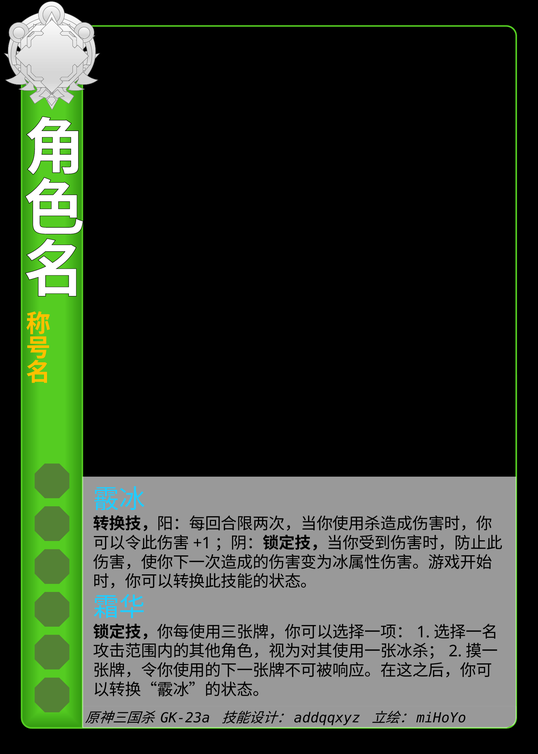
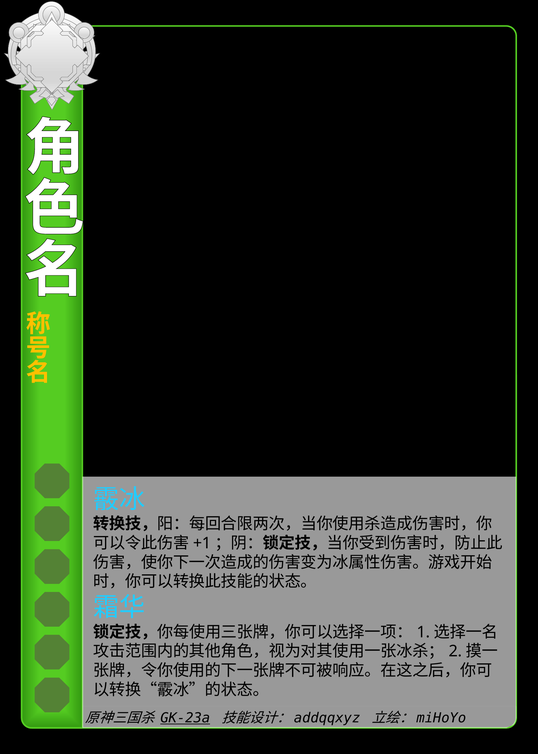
GK-23a underline: none -> present (185, 719)
